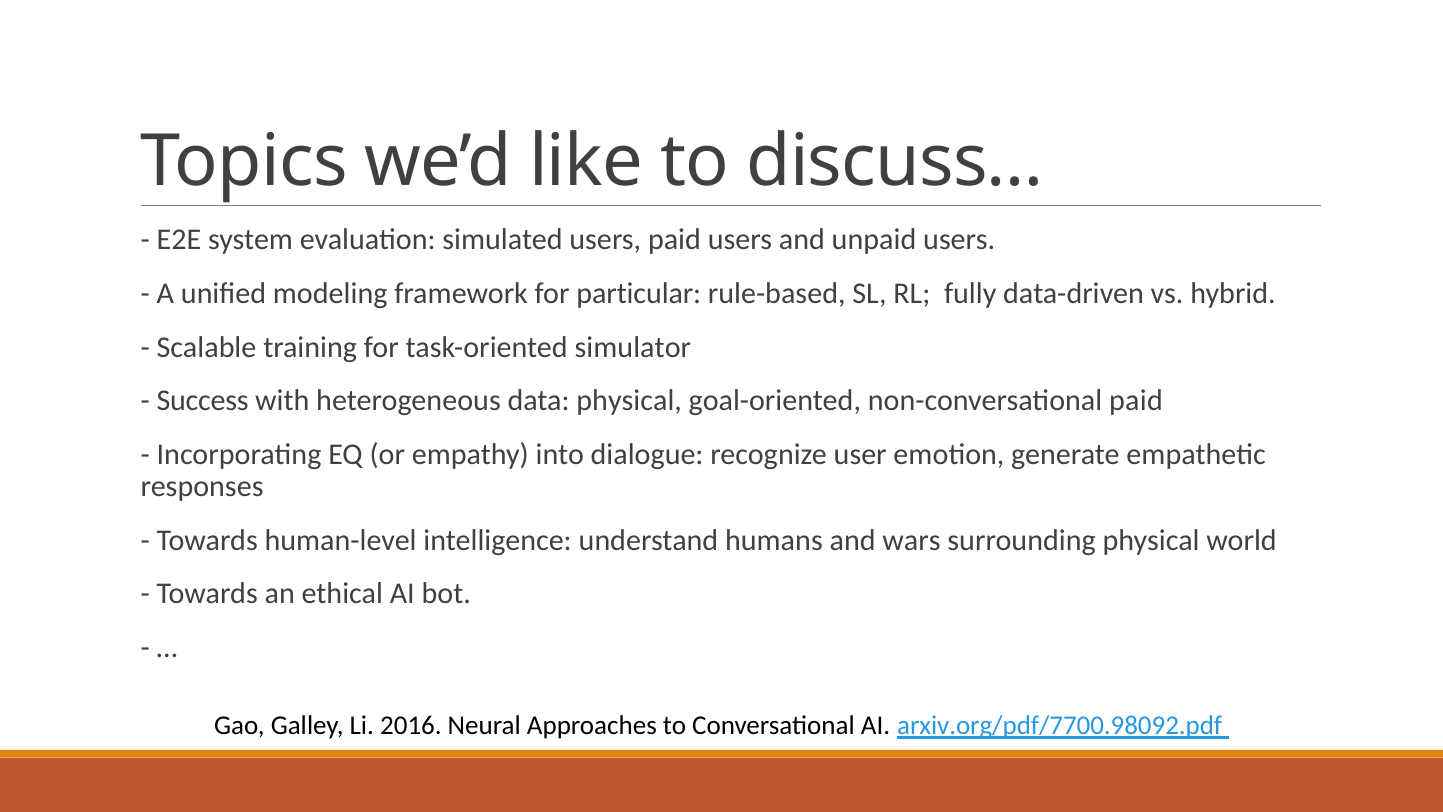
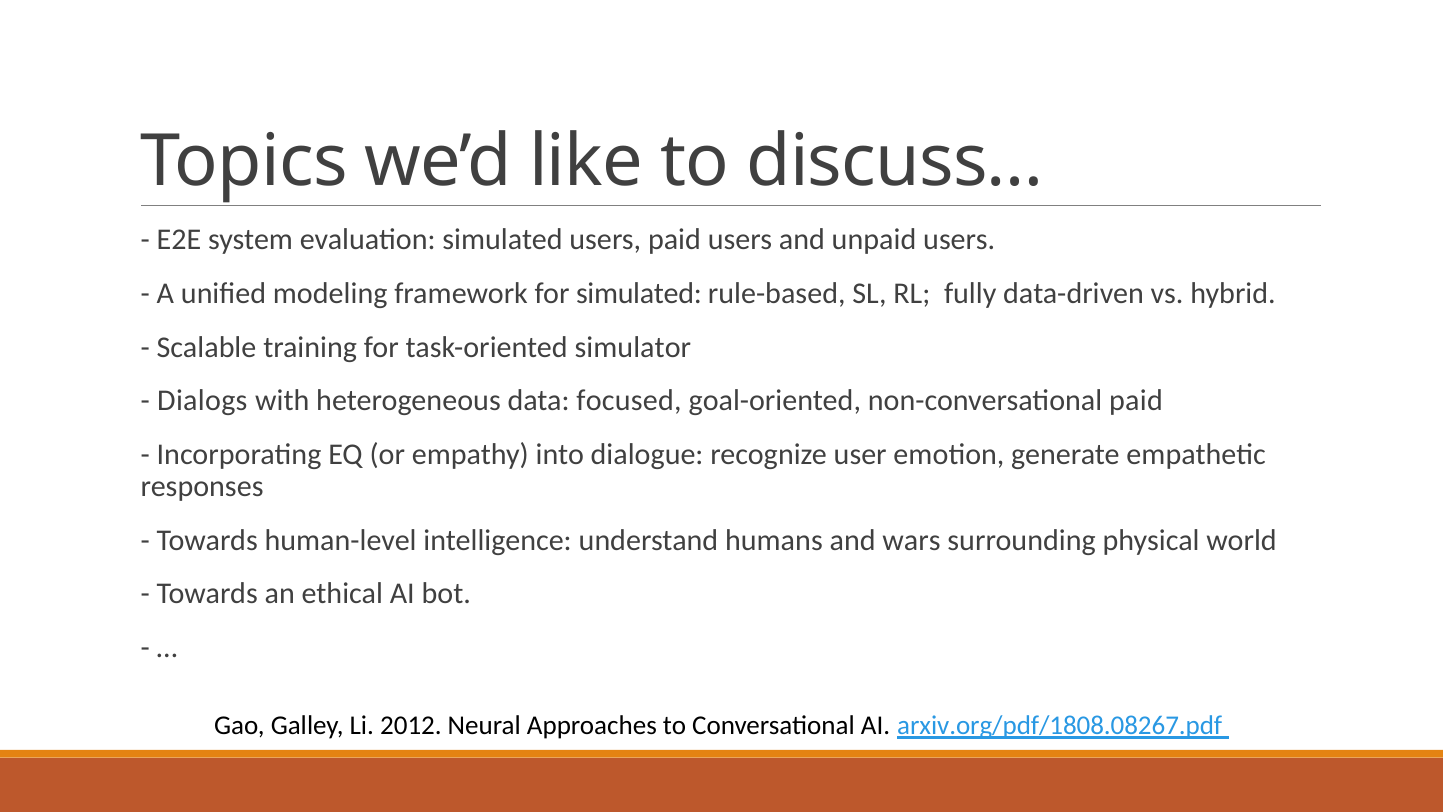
for particular: particular -> simulated (639, 293)
Success: Success -> Dialogs (202, 400)
data physical: physical -> focused (629, 400)
2016: 2016 -> 2012 (411, 725)
arxiv.org/pdf/7700.98092.pdf: arxiv.org/pdf/7700.98092.pdf -> arxiv.org/pdf/1808.08267.pdf (1060, 725)
